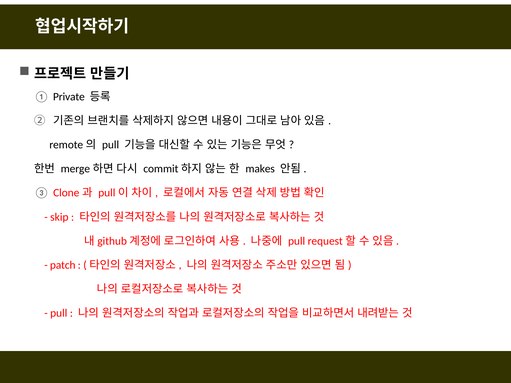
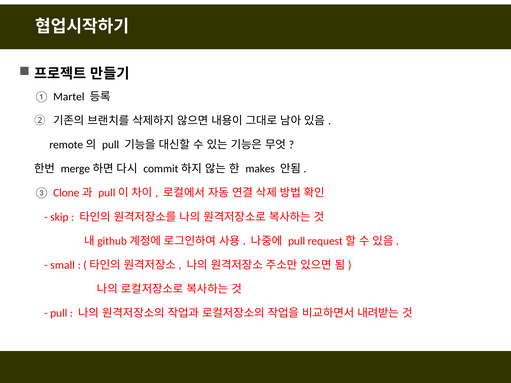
Private: Private -> Martel (69, 97)
patch: patch -> small (63, 265)
